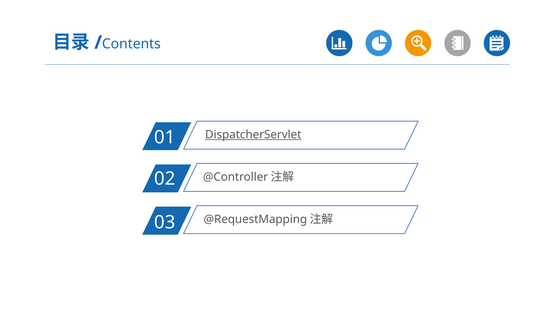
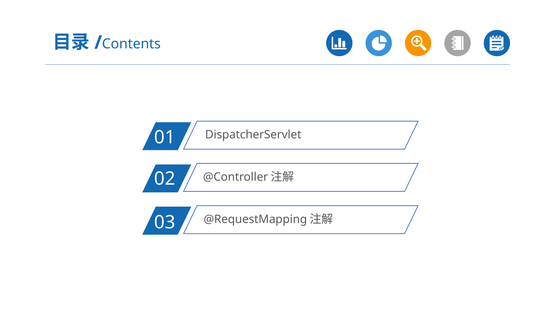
DispatcherServlet underline: present -> none (253, 135)
